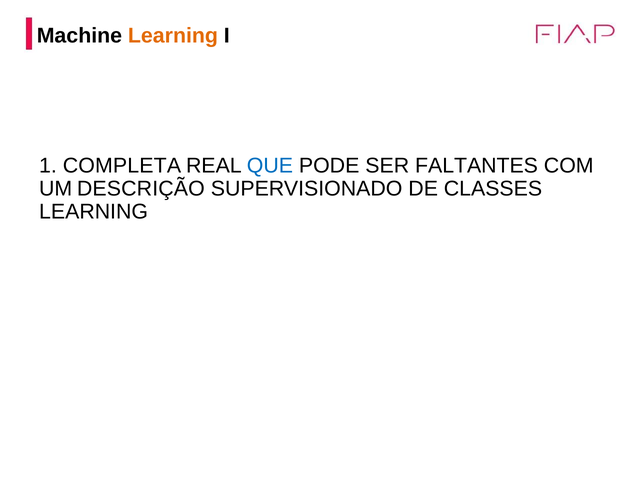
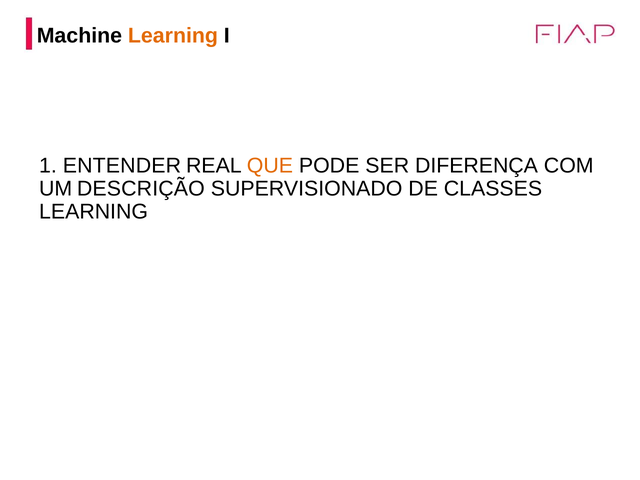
COMPLETA: COMPLETA -> ENTENDER (122, 165)
QUE colour: blue -> orange (270, 165)
FALTANTES: FALTANTES -> DIFERENÇA (477, 165)
